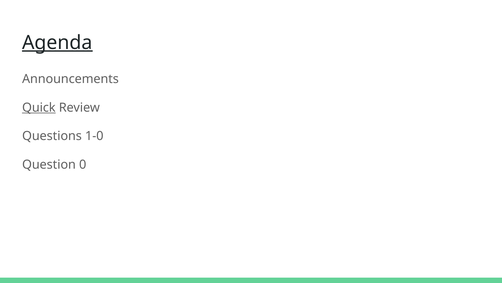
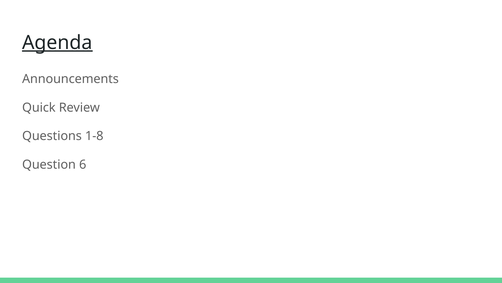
Quick underline: present -> none (39, 107)
1-0: 1-0 -> 1-8 (94, 136)
0: 0 -> 6 (83, 164)
